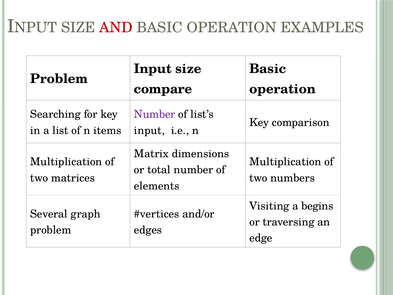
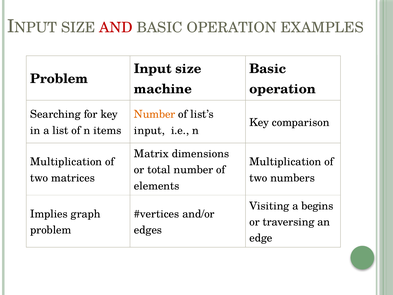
compare: compare -> machine (163, 89)
Number colour: purple -> orange (155, 114)
Several: Several -> Implies (49, 214)
